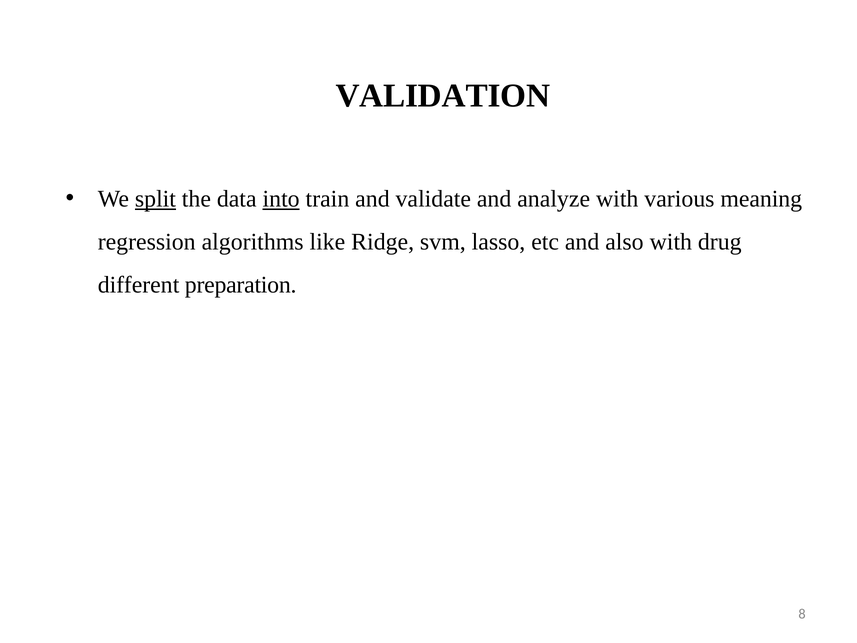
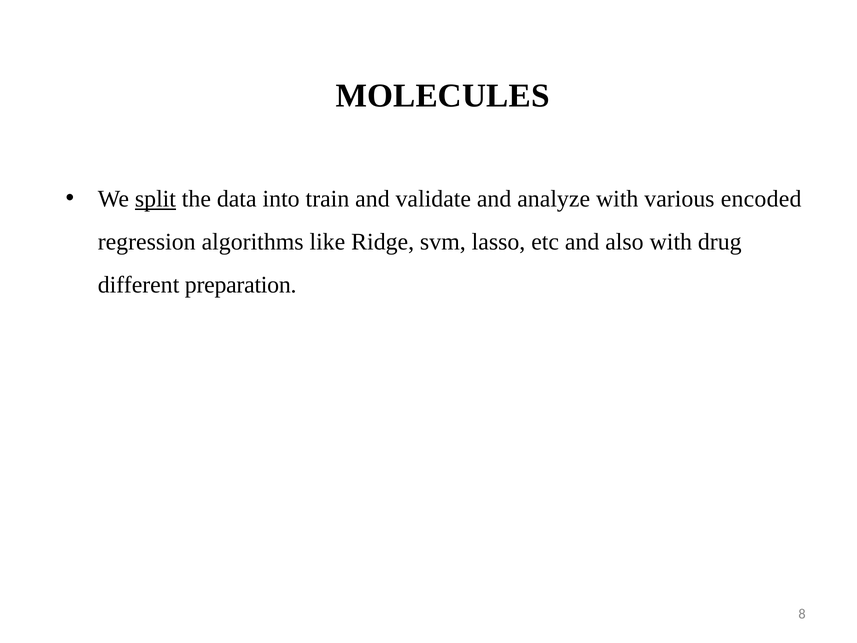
VALIDATION: VALIDATION -> MOLECULES (443, 96)
into underline: present -> none (281, 199)
meaning: meaning -> encoded (761, 199)
